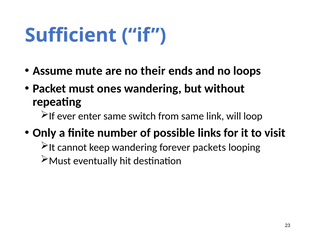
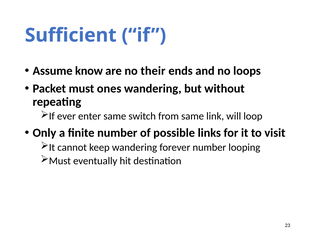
mute: mute -> know (89, 71)
forever packets: packets -> number (209, 147)
